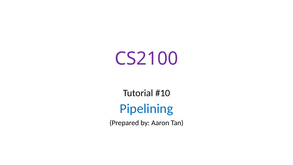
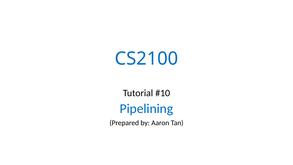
CS2100 colour: purple -> blue (146, 59)
